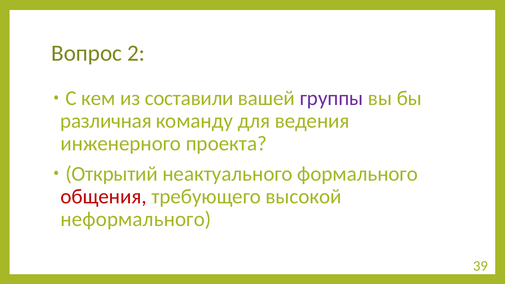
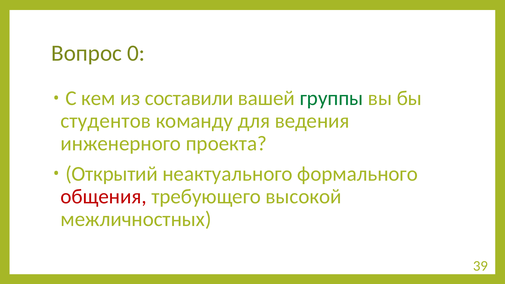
2: 2 -> 0 (136, 53)
группы colour: purple -> green (332, 98)
различная: различная -> студентов (106, 121)
неформального: неформального -> межличностных (136, 219)
